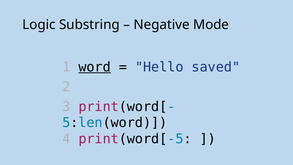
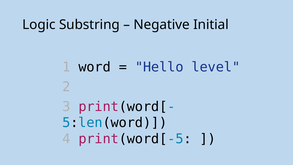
Mode: Mode -> Initial (211, 25)
word underline: present -> none (95, 67)
saved: saved -> level (216, 67)
